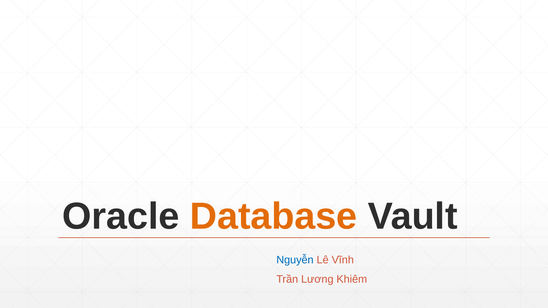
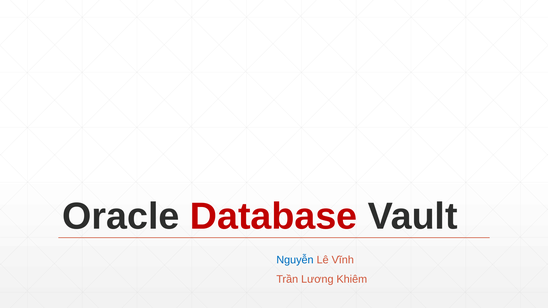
Database colour: orange -> red (274, 217)
